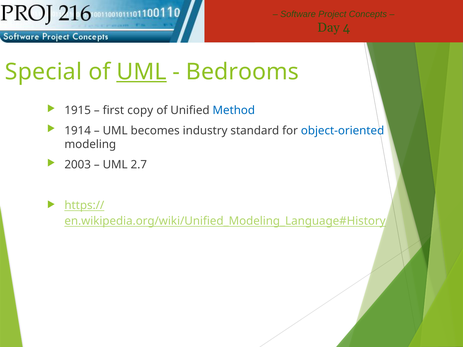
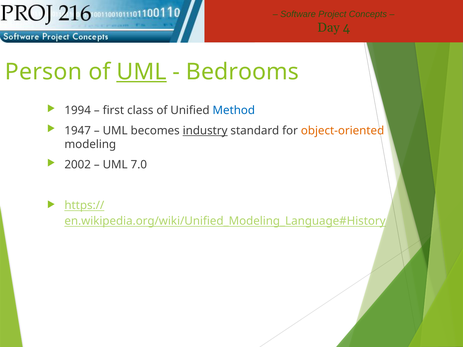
Special: Special -> Person (43, 72)
1915: 1915 -> 1994 (78, 110)
copy: copy -> class (140, 110)
1914: 1914 -> 1947 (78, 131)
industry underline: none -> present (205, 131)
object-oriented colour: blue -> orange (343, 131)
2003: 2003 -> 2002 (78, 165)
2.7: 2.7 -> 7.0 (139, 165)
